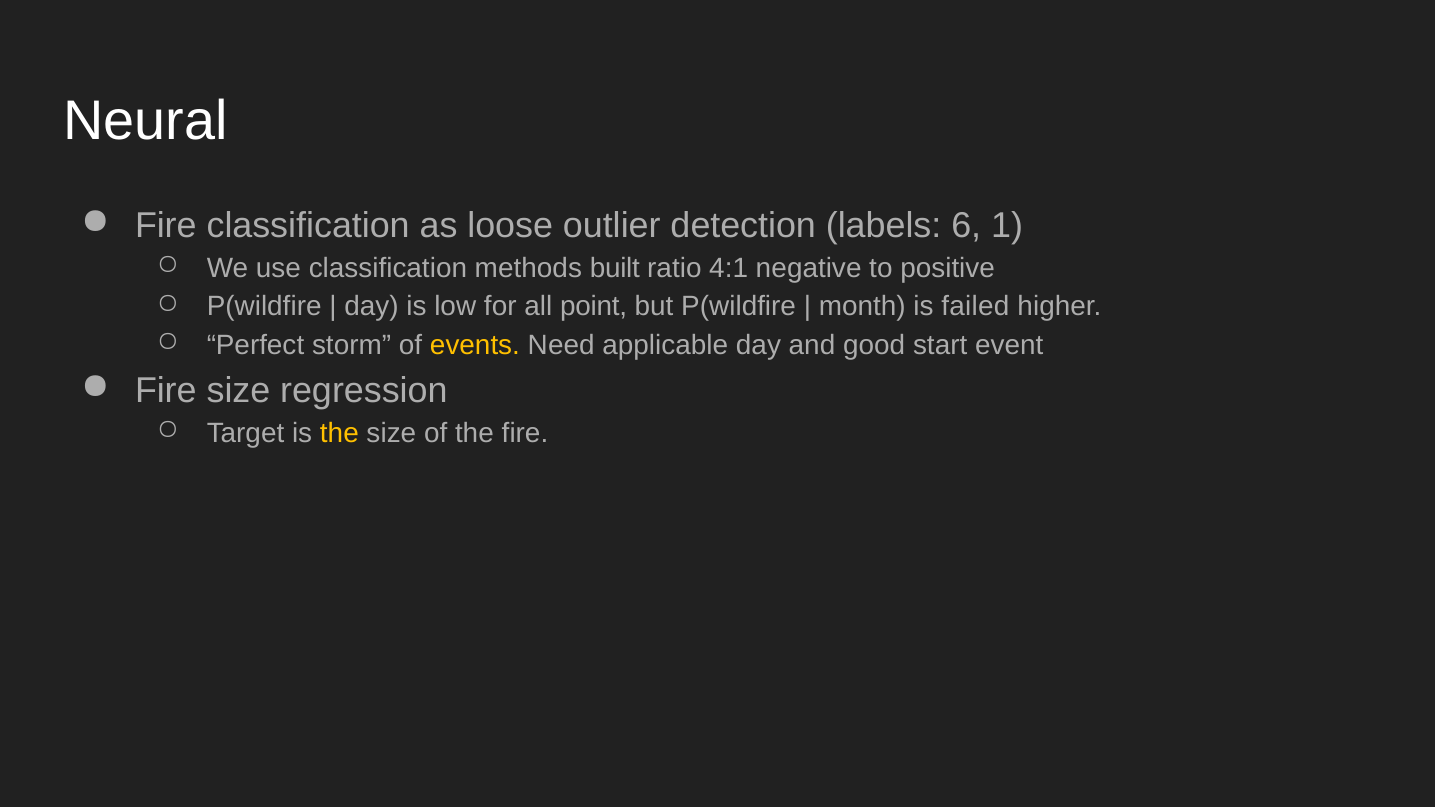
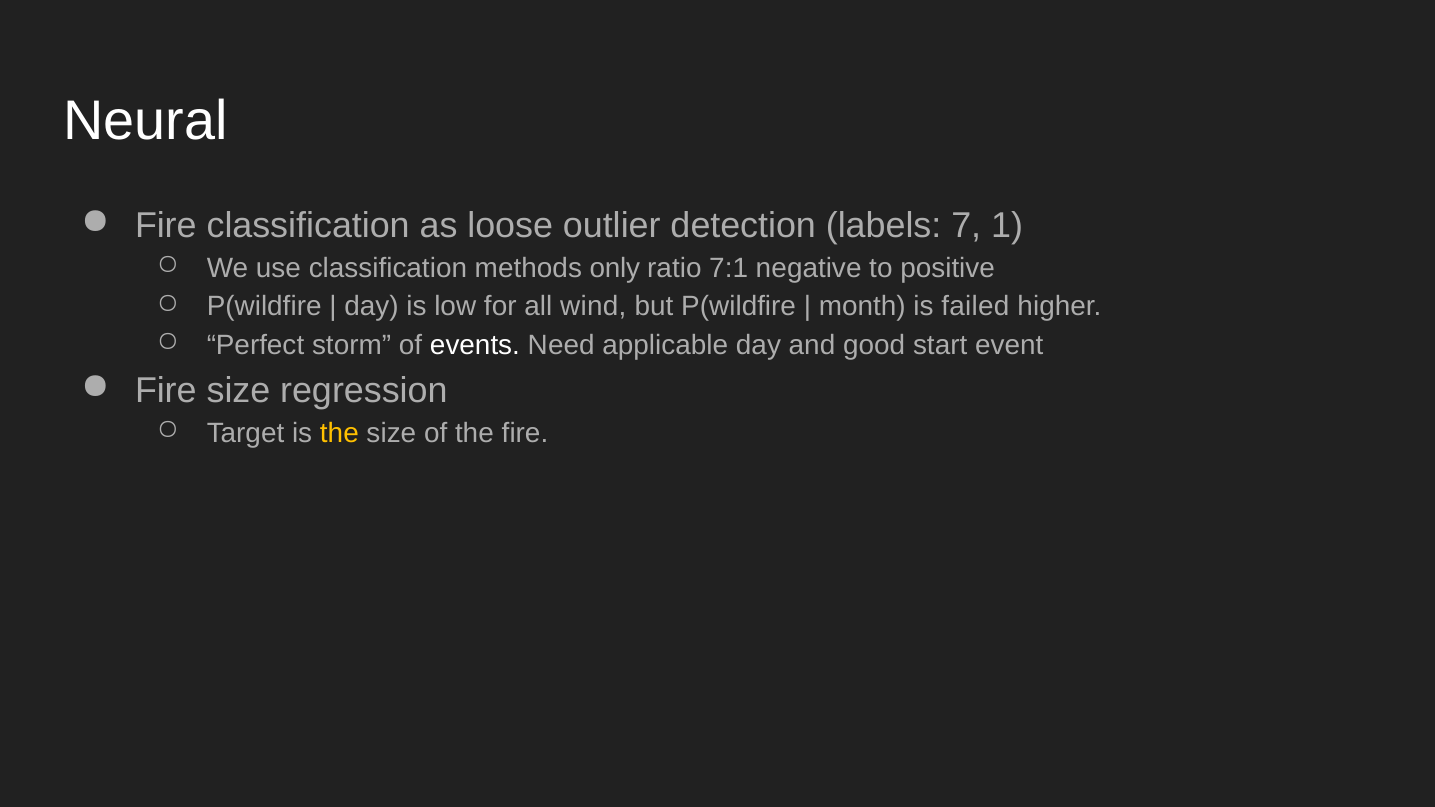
6: 6 -> 7 (966, 226)
built: built -> only (615, 268)
4:1: 4:1 -> 7:1 (729, 268)
point: point -> wind (593, 307)
events colour: yellow -> white (475, 345)
